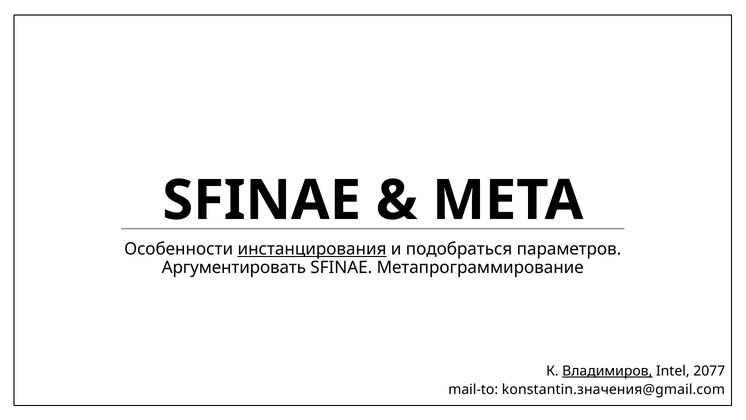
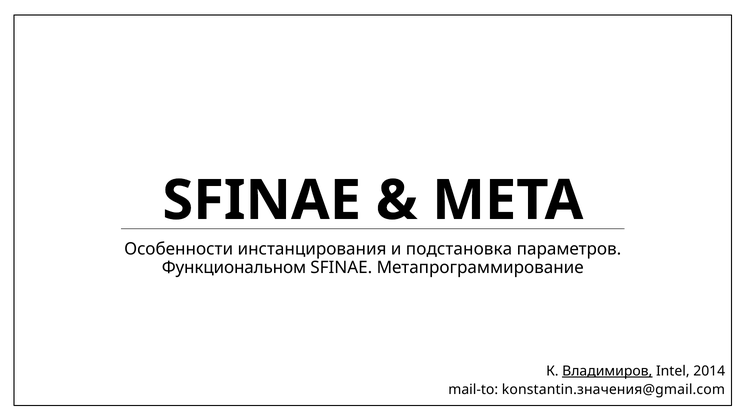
инстанцирования underline: present -> none (312, 249)
подобраться: подобраться -> подстановка (459, 249)
Аргументировать: Аргументировать -> Функциональном (234, 267)
2077: 2077 -> 2014 (709, 371)
